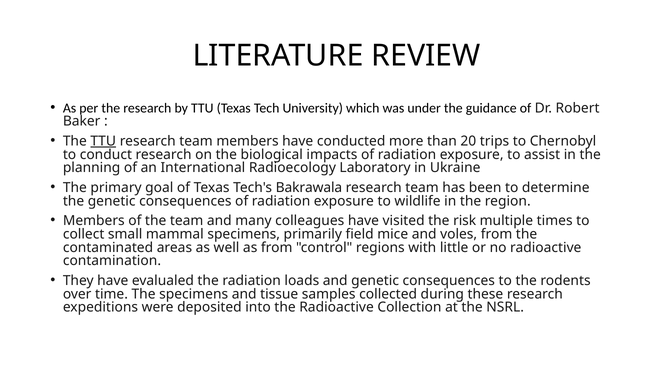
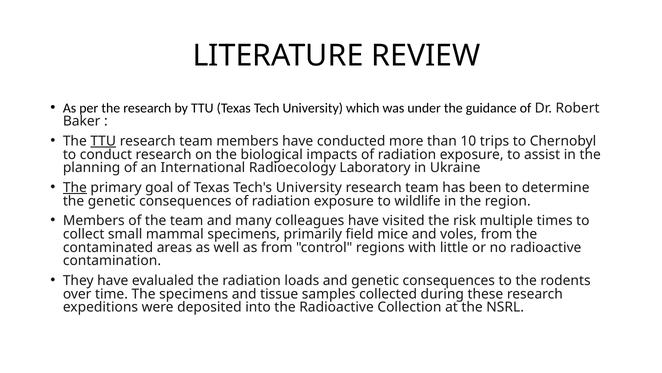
20: 20 -> 10 (468, 141)
The underline: none -> present (75, 187)
Tech's Bakrawala: Bakrawala -> University (309, 187)
